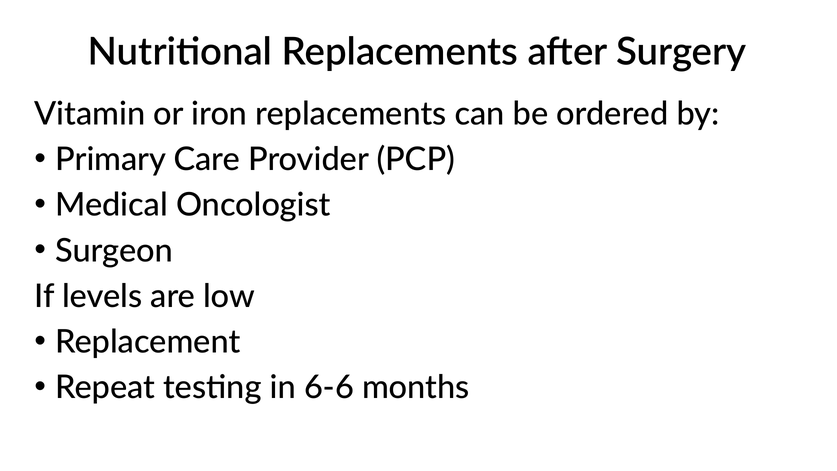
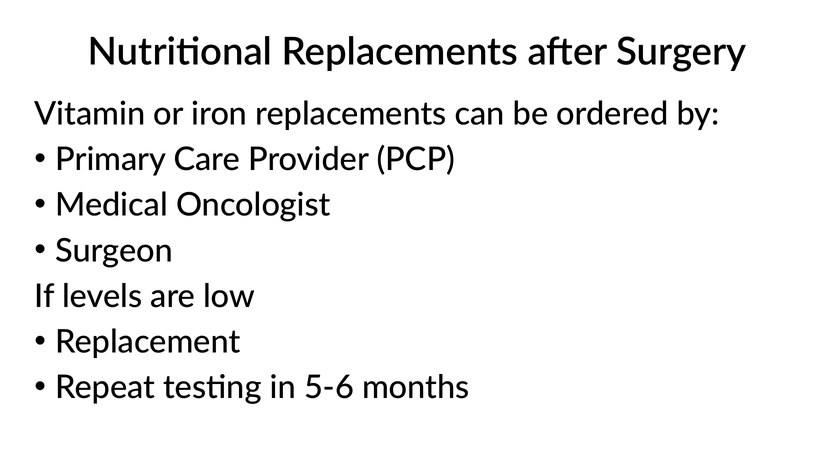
6-6: 6-6 -> 5-6 (329, 388)
